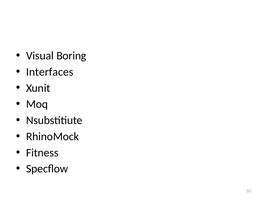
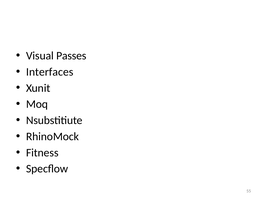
Boring: Boring -> Passes (71, 56)
